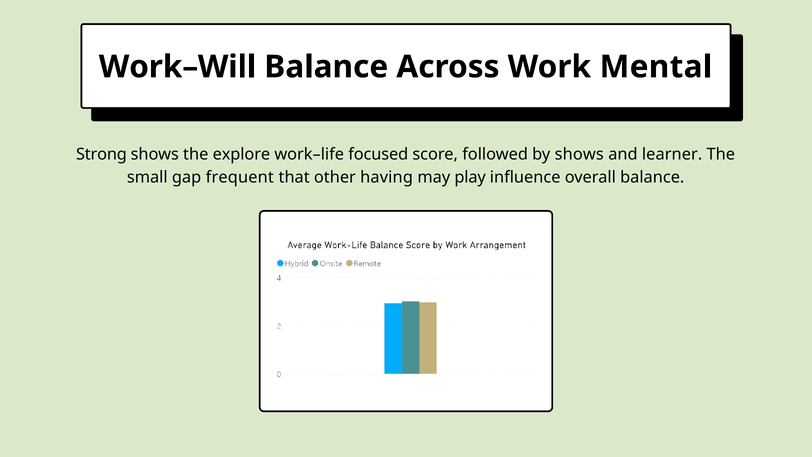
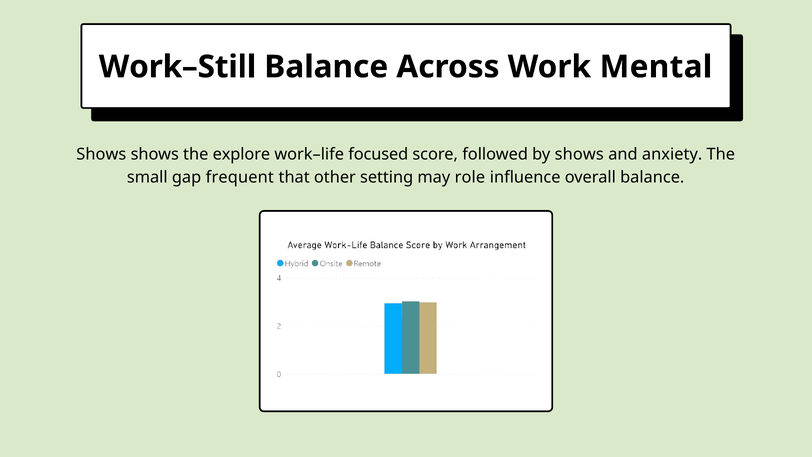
Work–Will: Work–Will -> Work–Still (178, 67)
Strong: Strong -> Shows (101, 154)
learner: learner -> anxiety (672, 154)
having: having -> setting (387, 177)
play: play -> role (470, 177)
